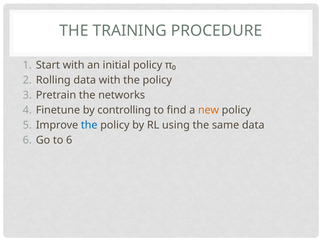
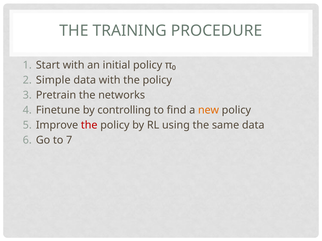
Rolling: Rolling -> Simple (53, 80)
the colour: blue -> red (89, 125)
to 6: 6 -> 7 (69, 140)
